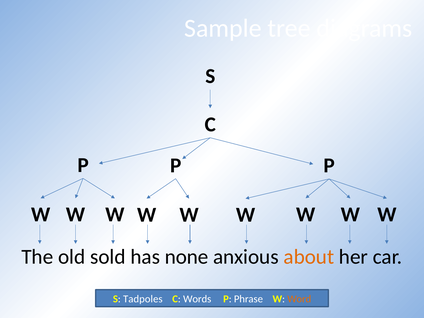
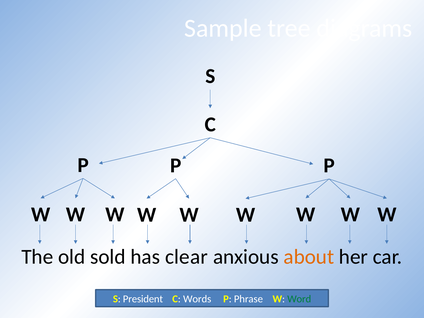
none: none -> clear (186, 257)
Tadpoles: Tadpoles -> President (143, 299)
Word colour: orange -> green (299, 299)
